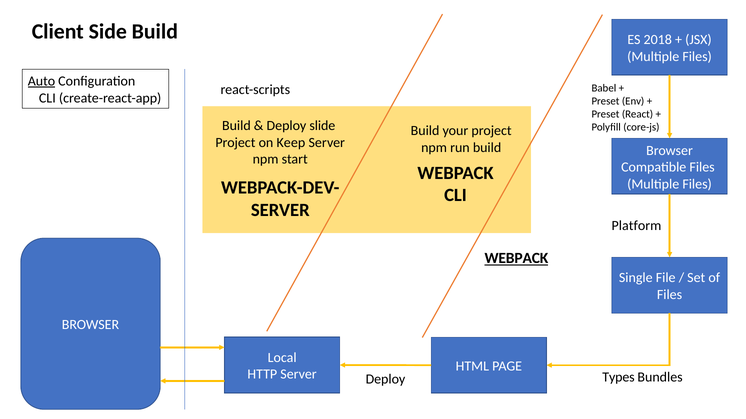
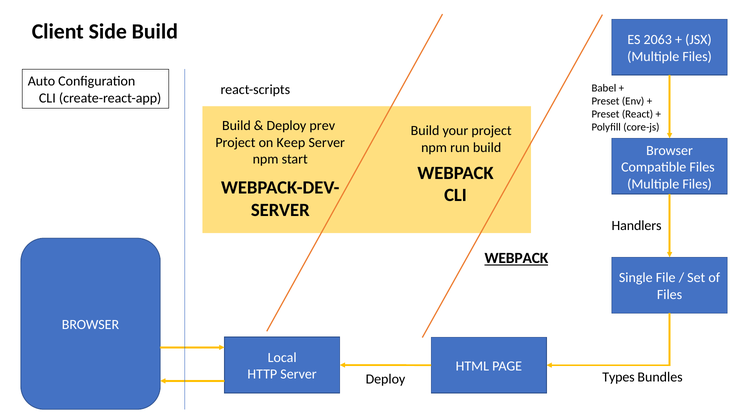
2018: 2018 -> 2063 (658, 40)
Auto underline: present -> none (41, 81)
slide: slide -> prev (322, 126)
Platform: Platform -> Handlers (637, 226)
